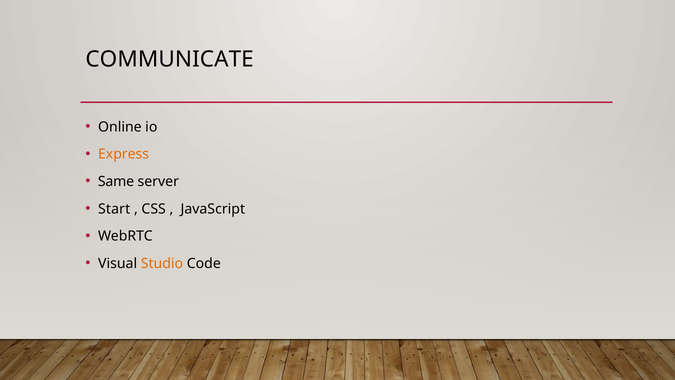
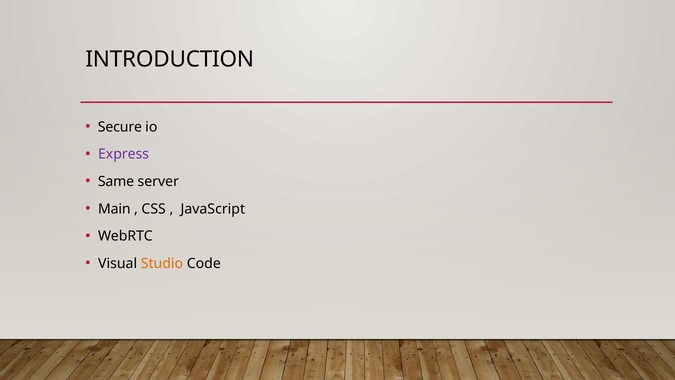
COMMUNICATE: COMMUNICATE -> INTRODUCTION (170, 59)
Online: Online -> Secure (120, 127)
Express colour: orange -> purple (124, 154)
Start: Start -> Main (114, 209)
